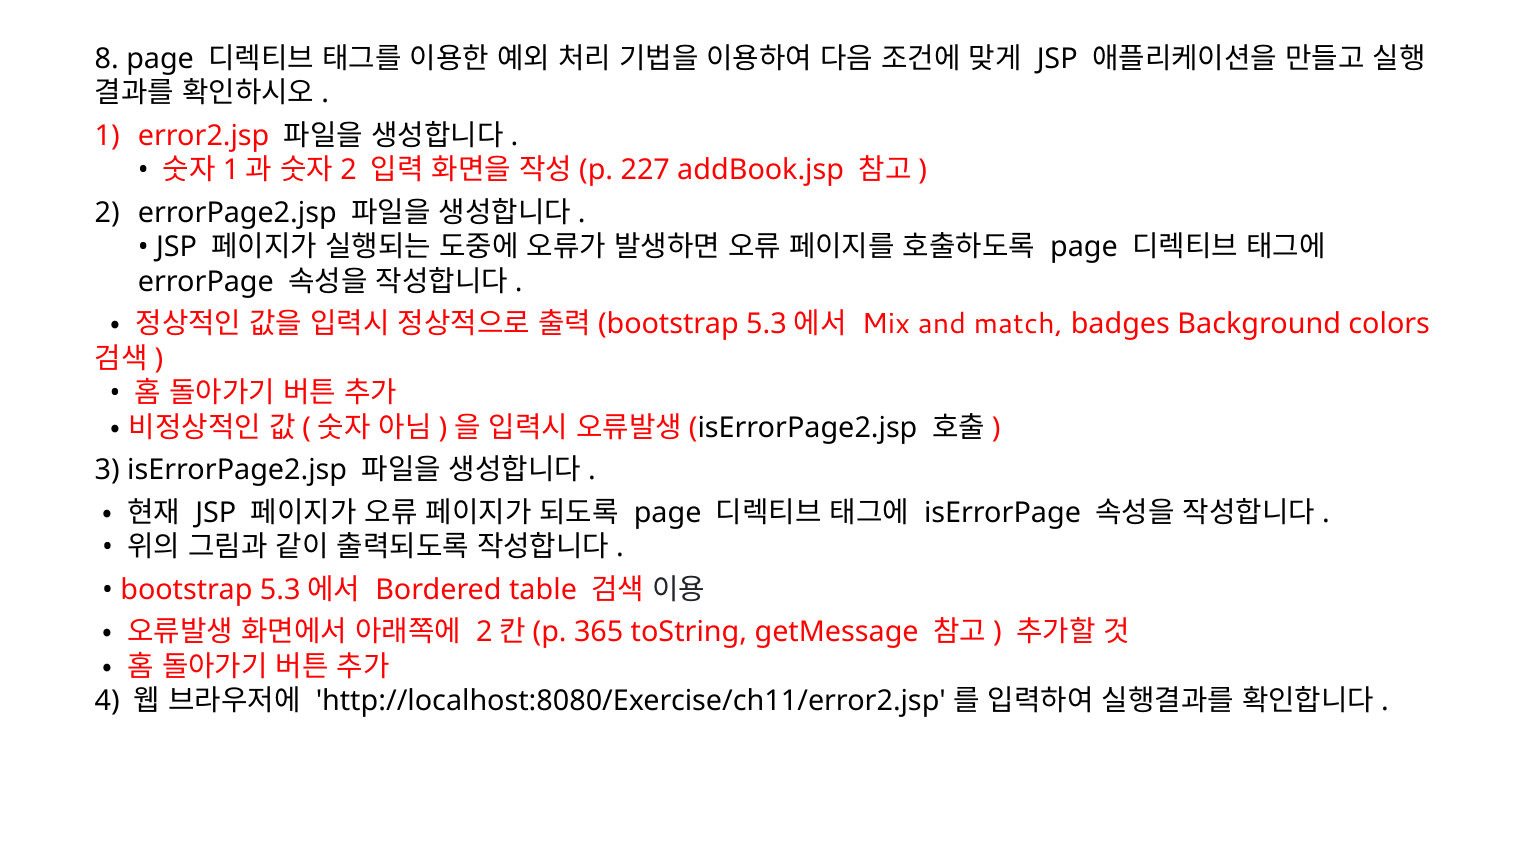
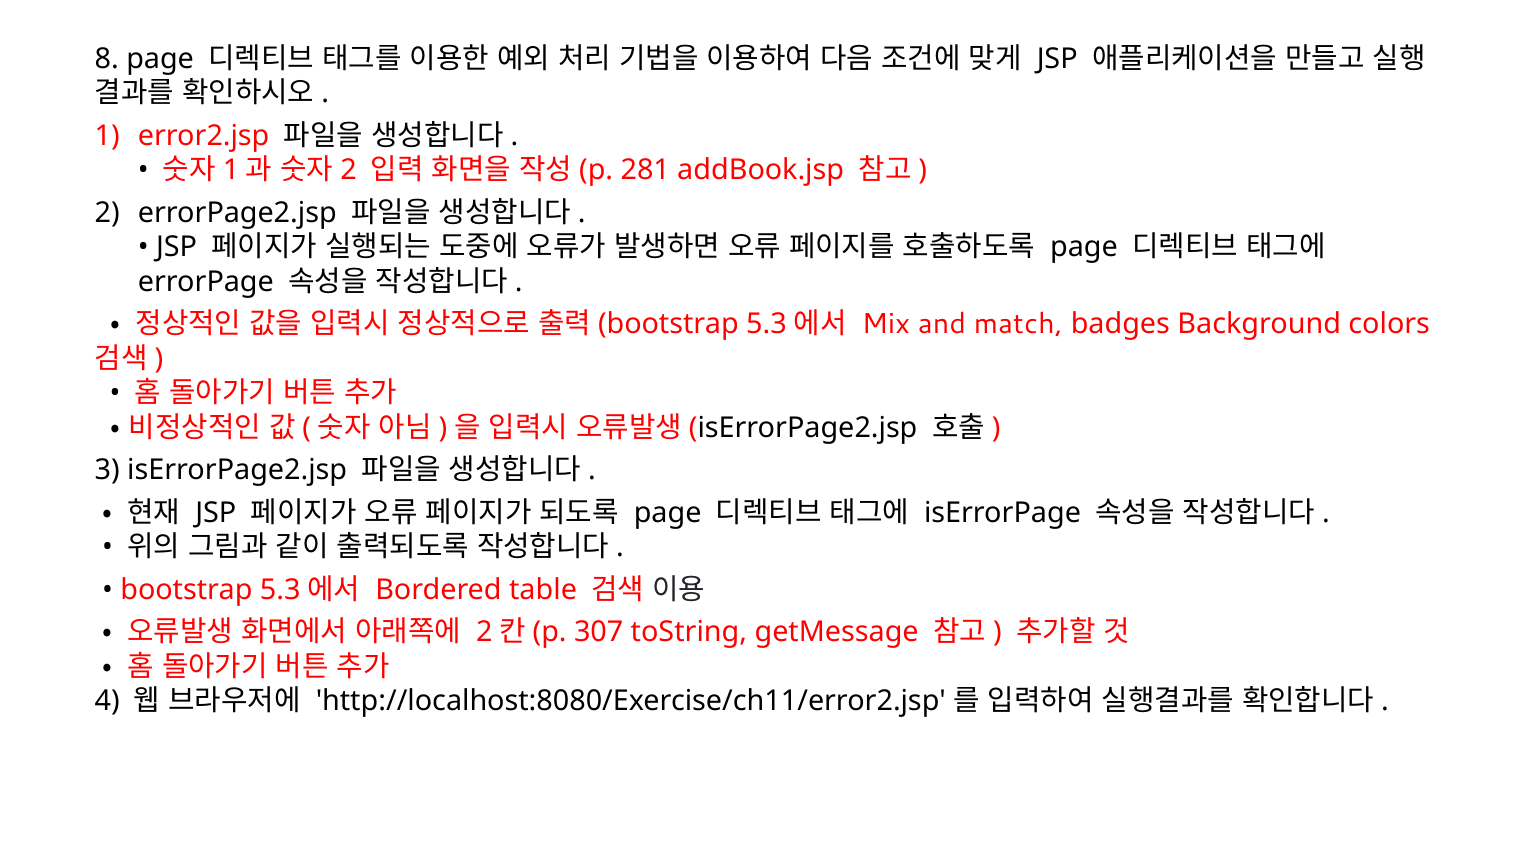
227: 227 -> 281 (645, 170)
365: 365 -> 307 (599, 632)
